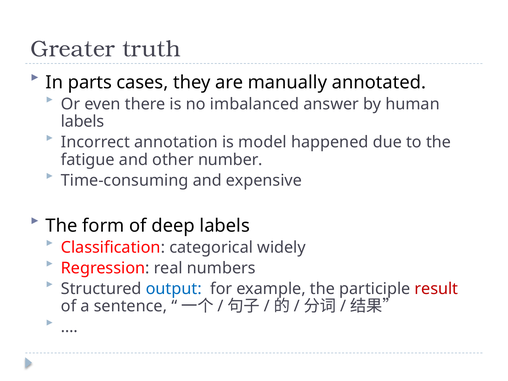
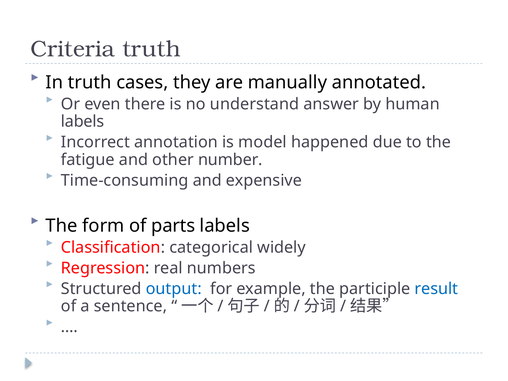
Greater: Greater -> Criteria (73, 49)
In parts: parts -> truth (90, 83)
imbalanced: imbalanced -> understand (255, 104)
deep: deep -> parts (173, 226)
result colour: red -> blue (436, 289)
